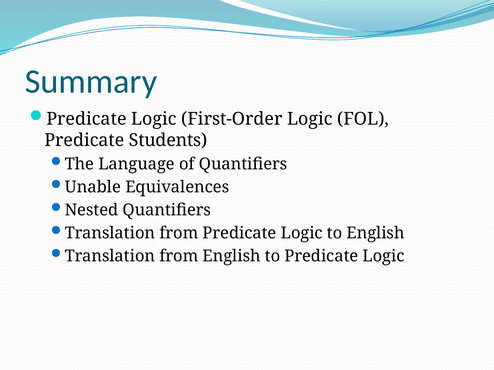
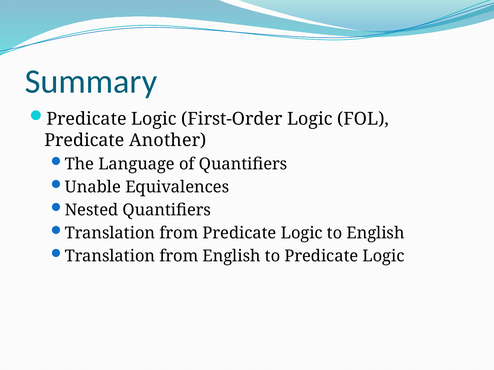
Students: Students -> Another (168, 140)
